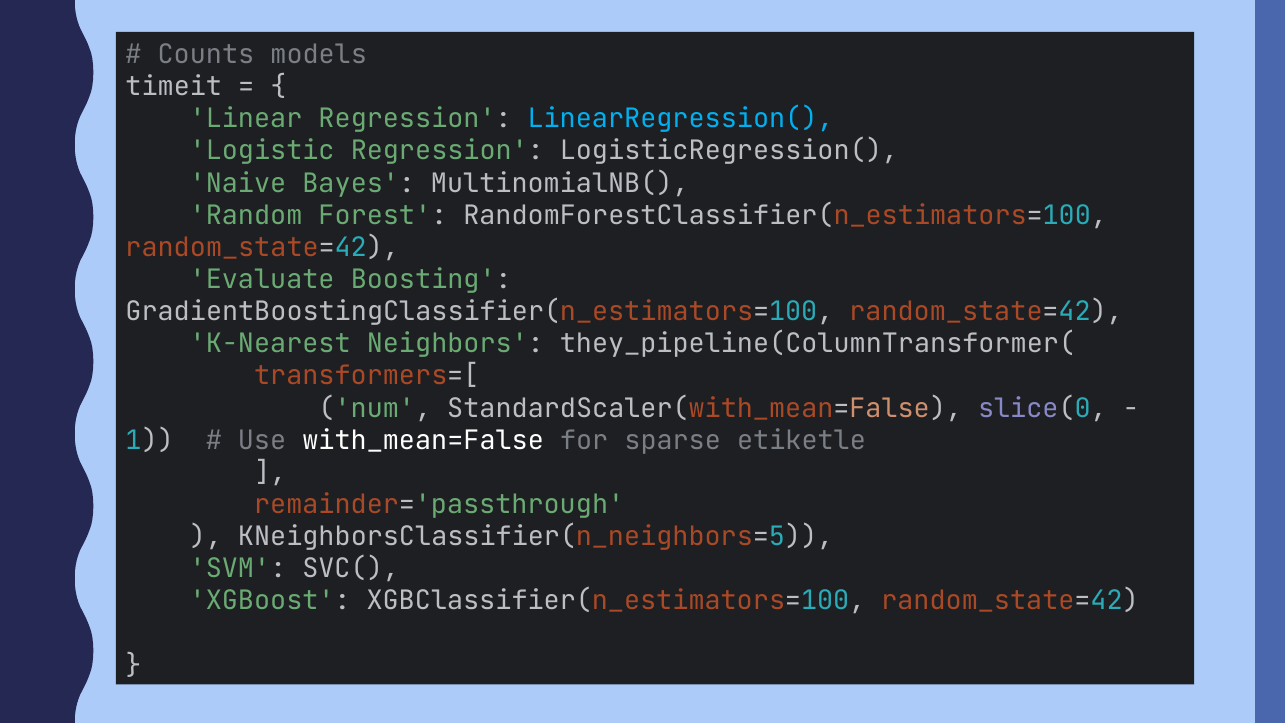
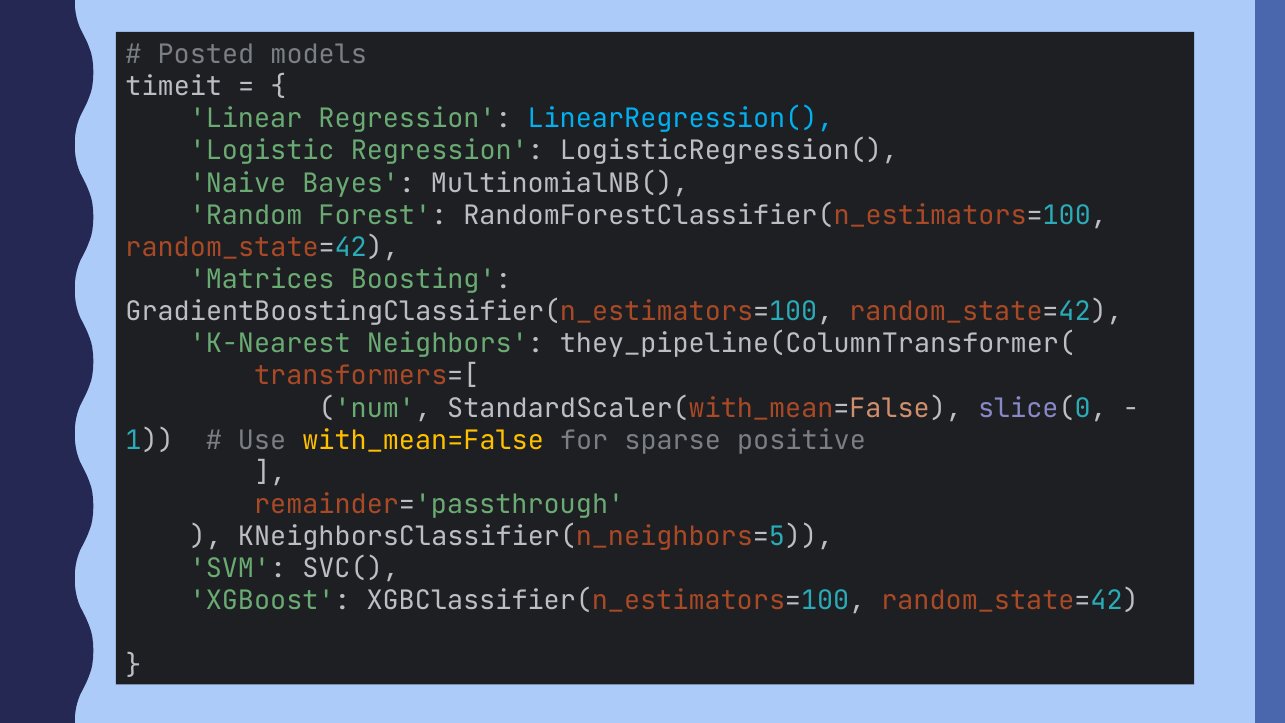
Counts: Counts -> Posted (206, 55)
Evaluate: Evaluate -> Matrices (262, 280)
with_mean=False colour: white -> yellow (423, 440)
etiketle: etiketle -> positive (801, 440)
